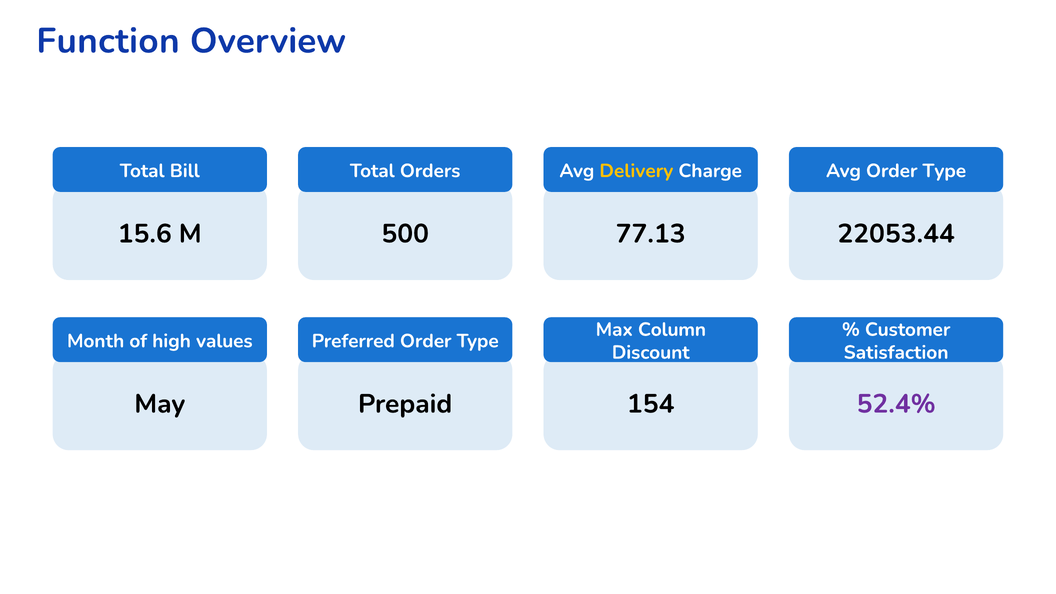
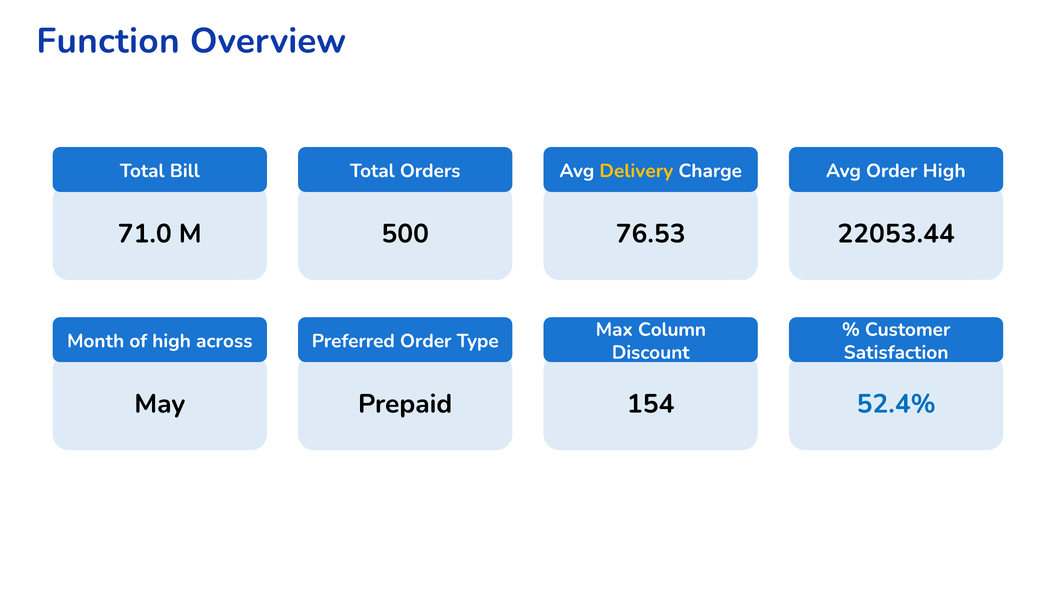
Avg Order Type: Type -> High (944, 171)
15.6: 15.6 -> 71.0 (145, 234)
77.13: 77.13 -> 76.53 (651, 234)
values: values -> across (224, 341)
52.4% colour: purple -> blue (896, 404)
